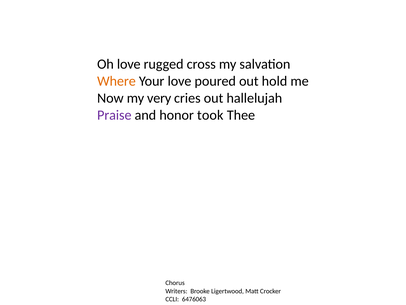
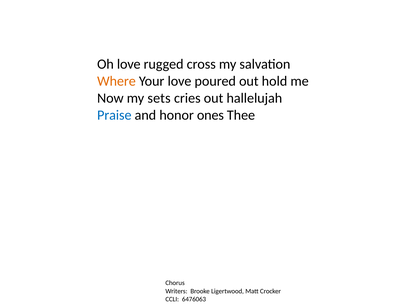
very: very -> sets (159, 98)
Praise colour: purple -> blue (114, 115)
took: took -> ones (210, 115)
